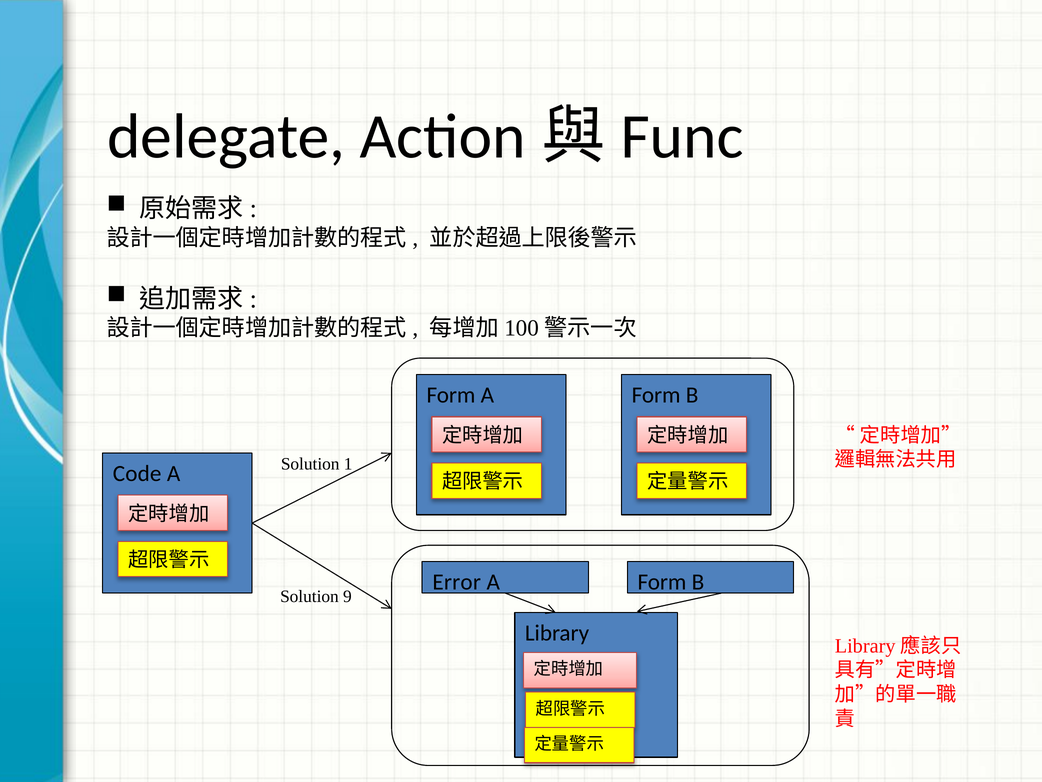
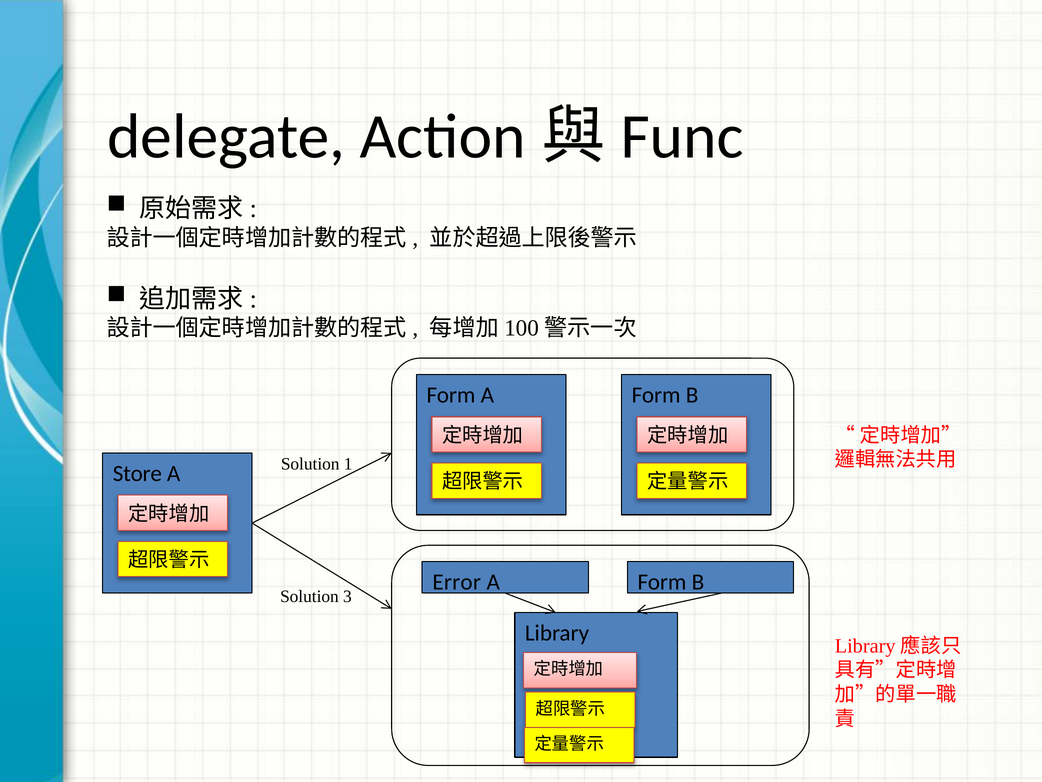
Code: Code -> Store (137, 473)
9: 9 -> 3 (347, 596)
